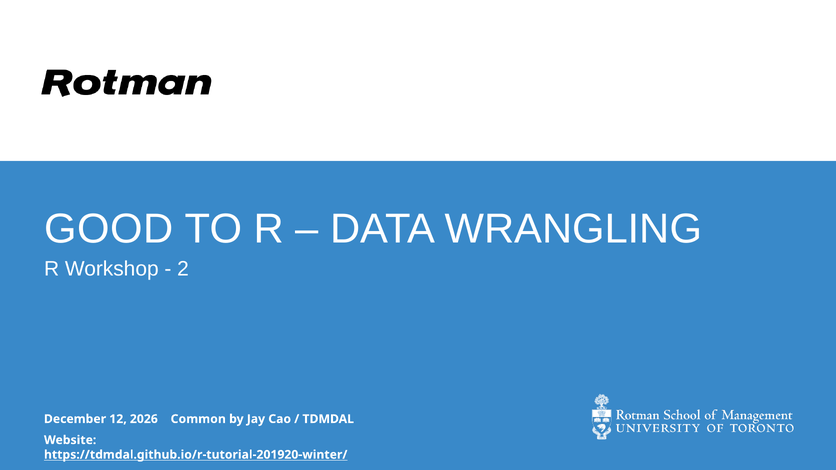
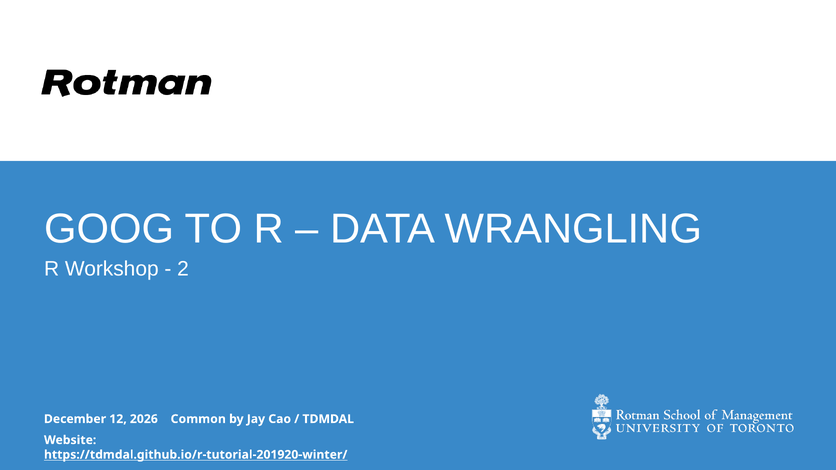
GOOD: GOOD -> GOOG (109, 229)
